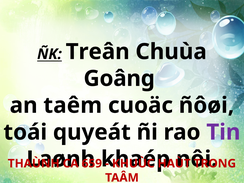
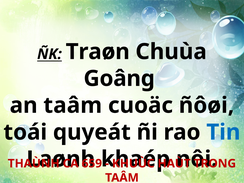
Treân: Treân -> Traøn (98, 52)
an taêm: taêm -> taâm (73, 105)
Tin colour: purple -> blue (223, 132)
